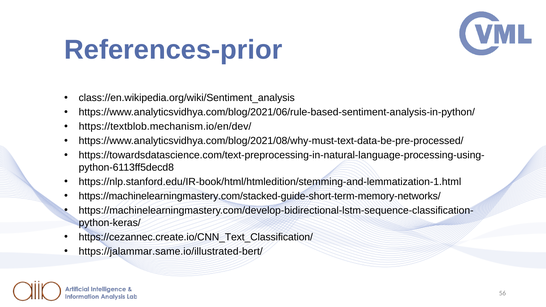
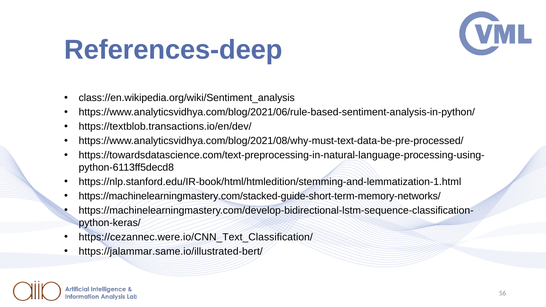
References-prior: References-prior -> References-deep (173, 50)
https://textblob.mechanism.io/en/dev/: https://textblob.mechanism.io/en/dev/ -> https://textblob.transactions.io/en/dev/ (165, 127)
https://cezannec.create.io/CNN_Text_Classification/: https://cezannec.create.io/CNN_Text_Classification/ -> https://cezannec.were.io/CNN_Text_Classification/ (196, 237)
